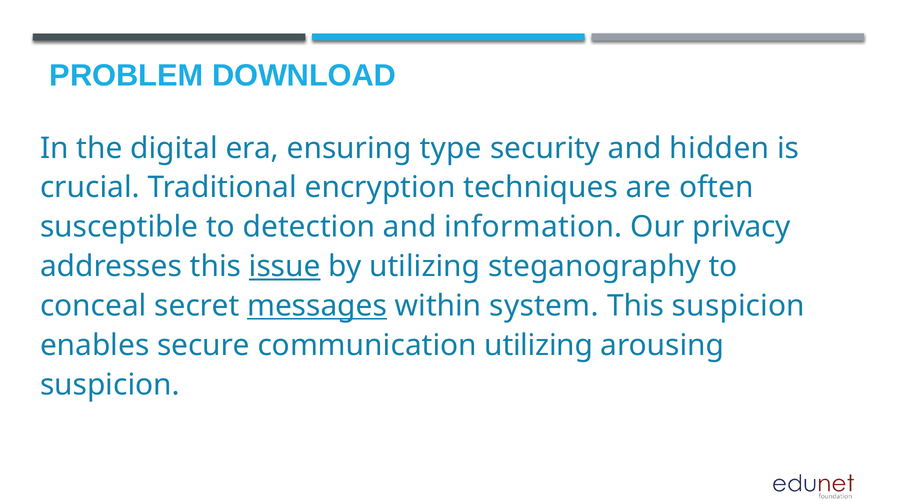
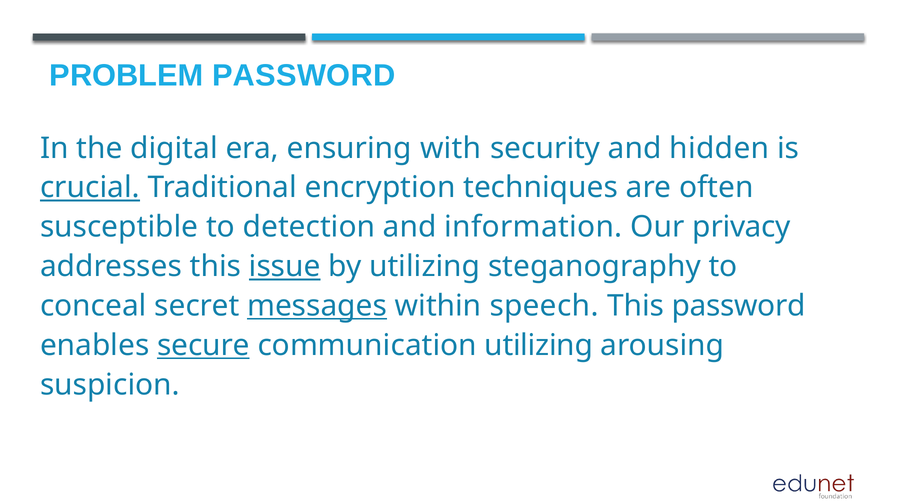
PROBLEM DOWNLOAD: DOWNLOAD -> PASSWORD (304, 76)
type: type -> with (451, 148)
crucial underline: none -> present (90, 188)
system: system -> speech (544, 306)
This suspicion: suspicion -> password (739, 306)
secure underline: none -> present (203, 346)
